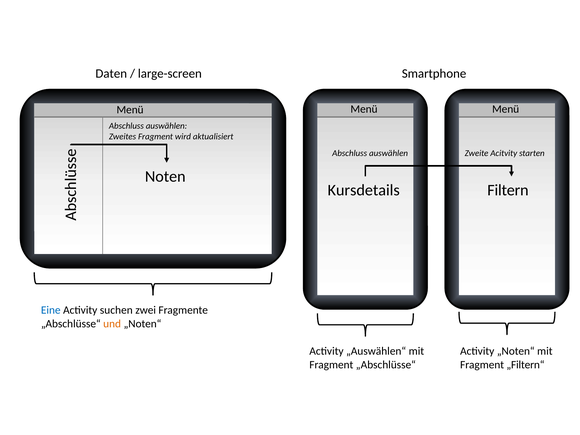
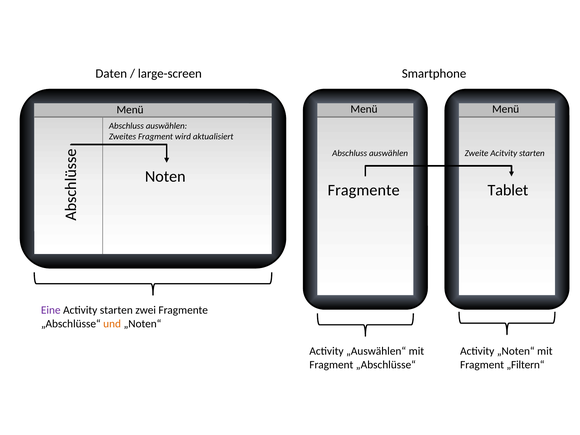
Kursdetails: Kursdetails -> Fragmente (364, 190)
Filtern: Filtern -> Tablet (508, 190)
Eine colour: blue -> purple (51, 310)
Activity suchen: suchen -> starten (116, 310)
